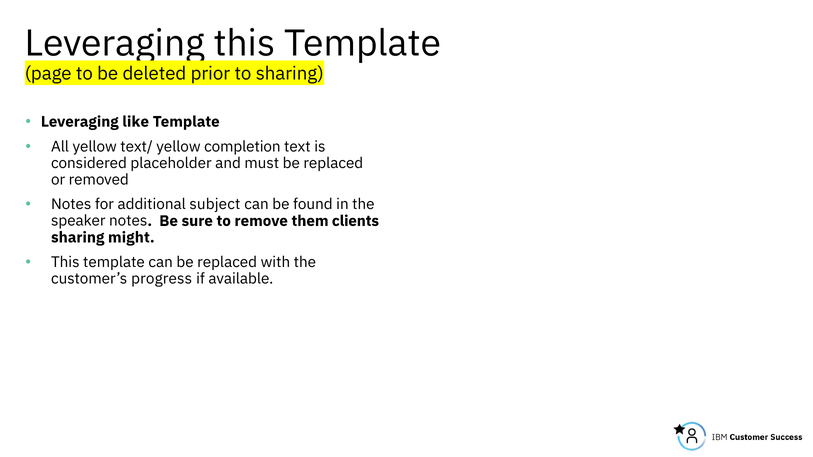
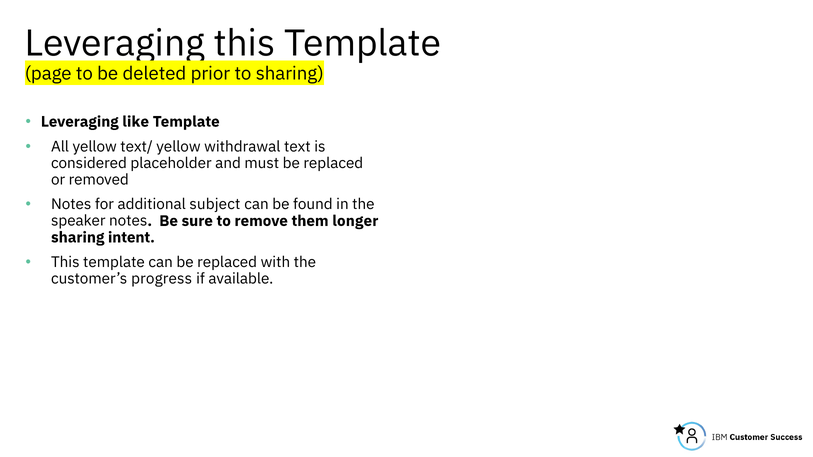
completion: completion -> withdrawal (242, 147)
clients: clients -> longer (355, 221)
might: might -> intent (131, 238)
